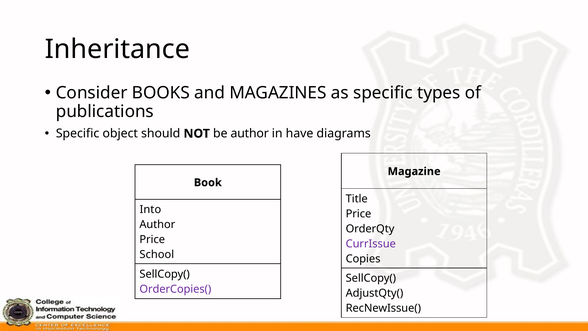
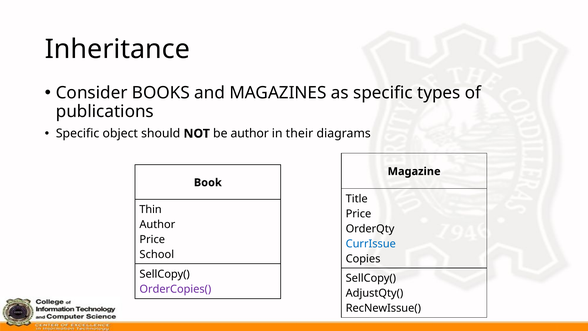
have: have -> their (300, 133)
Into: Into -> Thin (151, 209)
CurrIssue colour: purple -> blue (371, 244)
